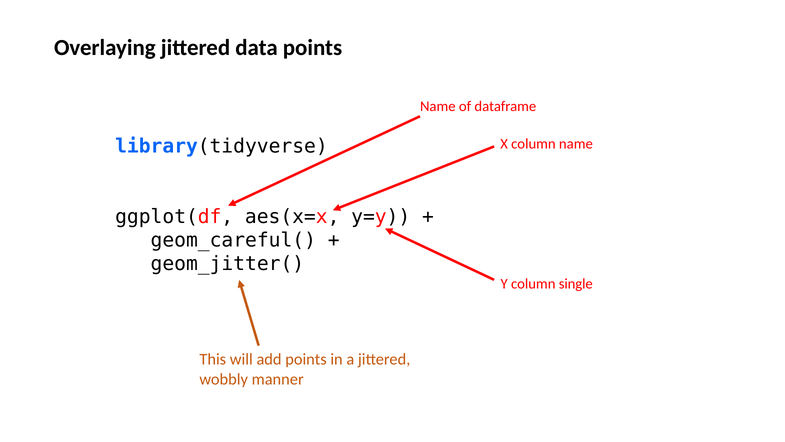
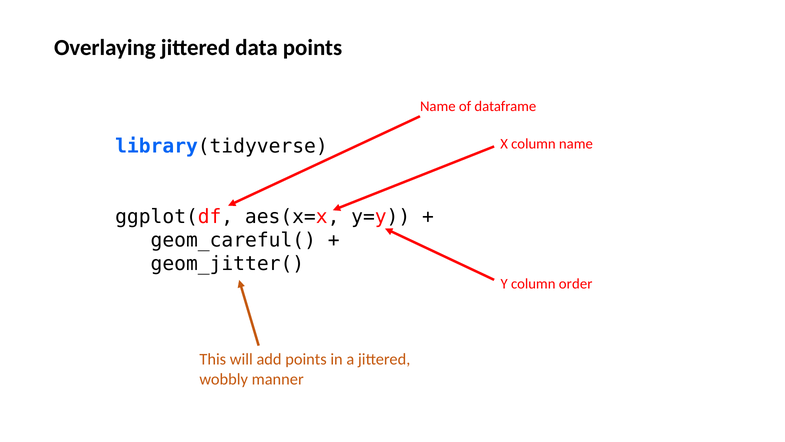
single: single -> order (576, 283)
